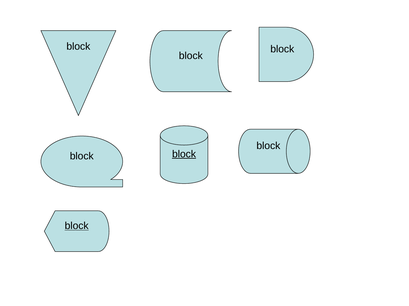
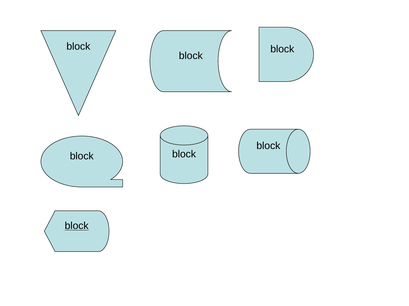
block underline: present -> none (184, 154)
